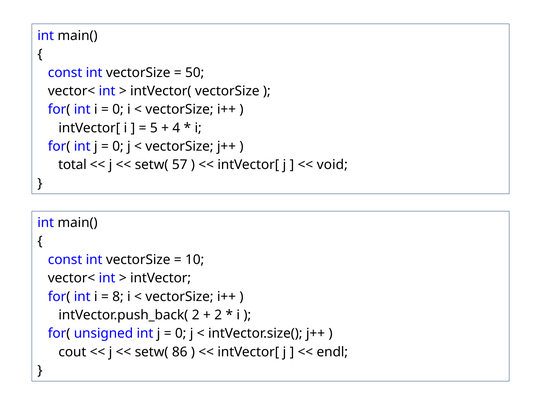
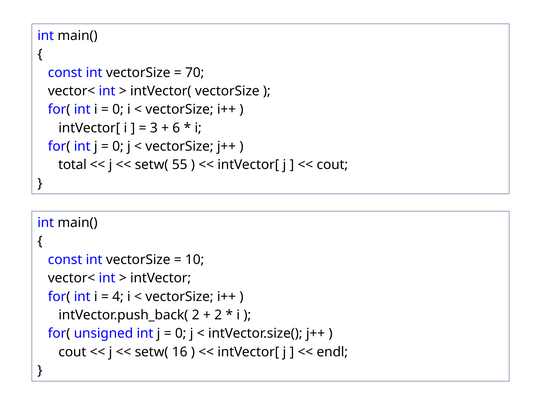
50: 50 -> 70 (195, 73)
5: 5 -> 3 (154, 128)
4: 4 -> 6 (176, 128)
57: 57 -> 55 (180, 165)
void: void -> cout (332, 165)
8: 8 -> 4 (118, 297)
86: 86 -> 16 (180, 353)
